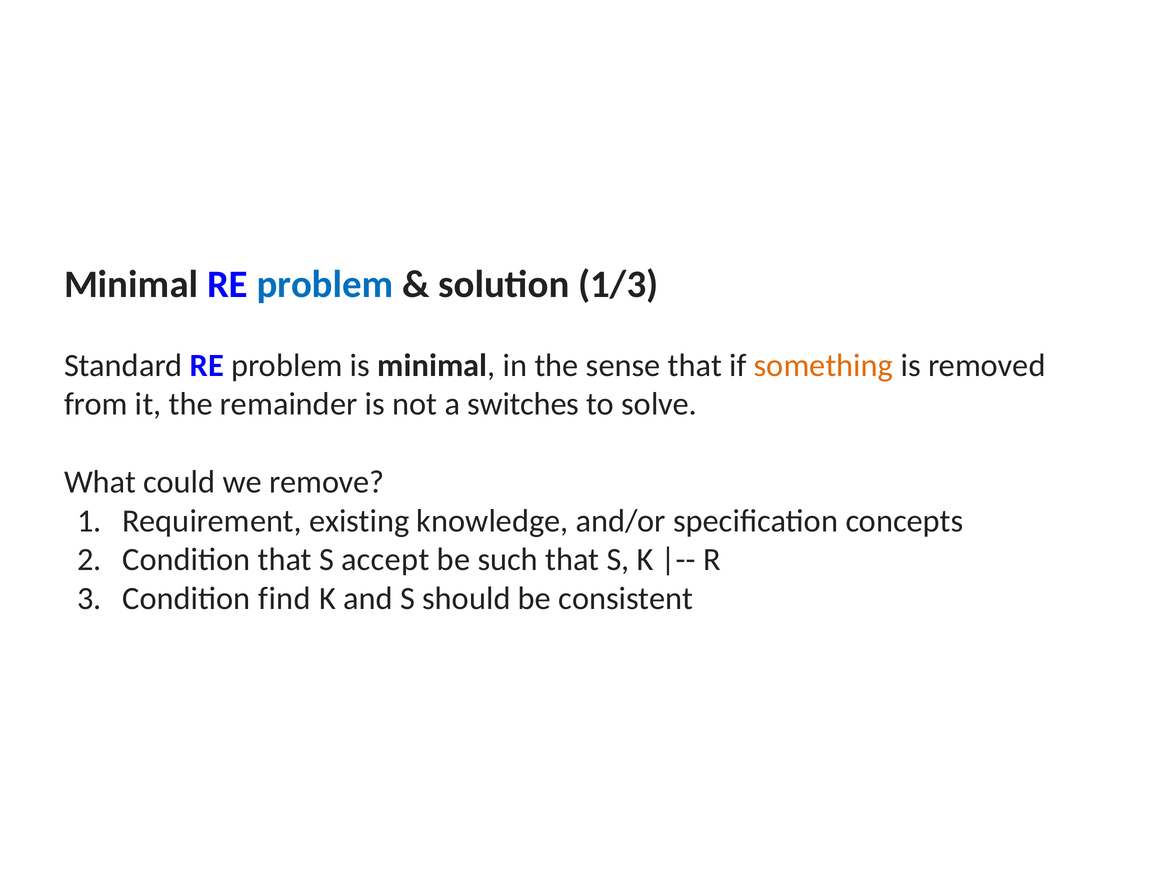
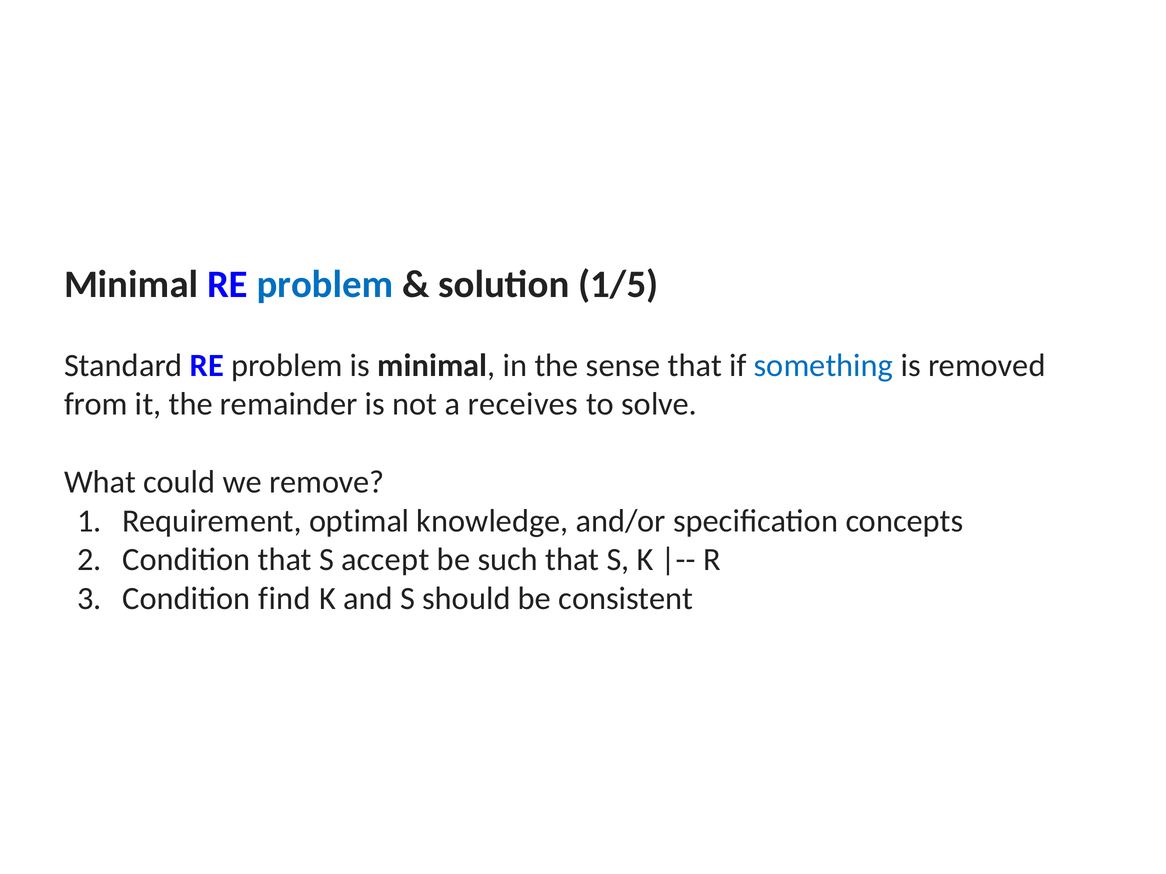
1/3: 1/3 -> 1/5 (618, 284)
something colour: orange -> blue (823, 366)
switches: switches -> receives (523, 404)
existing: existing -> optimal (359, 521)
